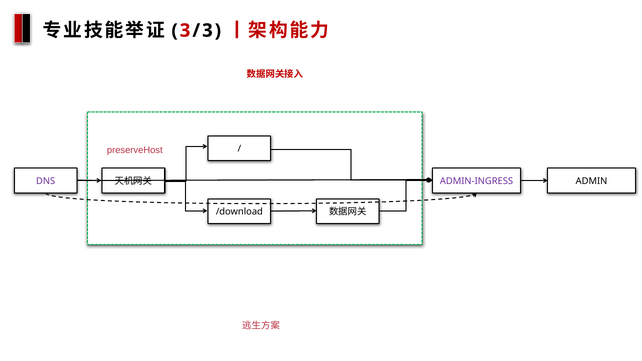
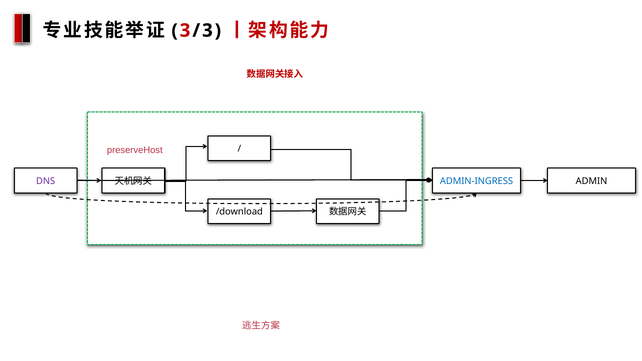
ADMIN-INGRESS colour: purple -> blue (477, 181)
